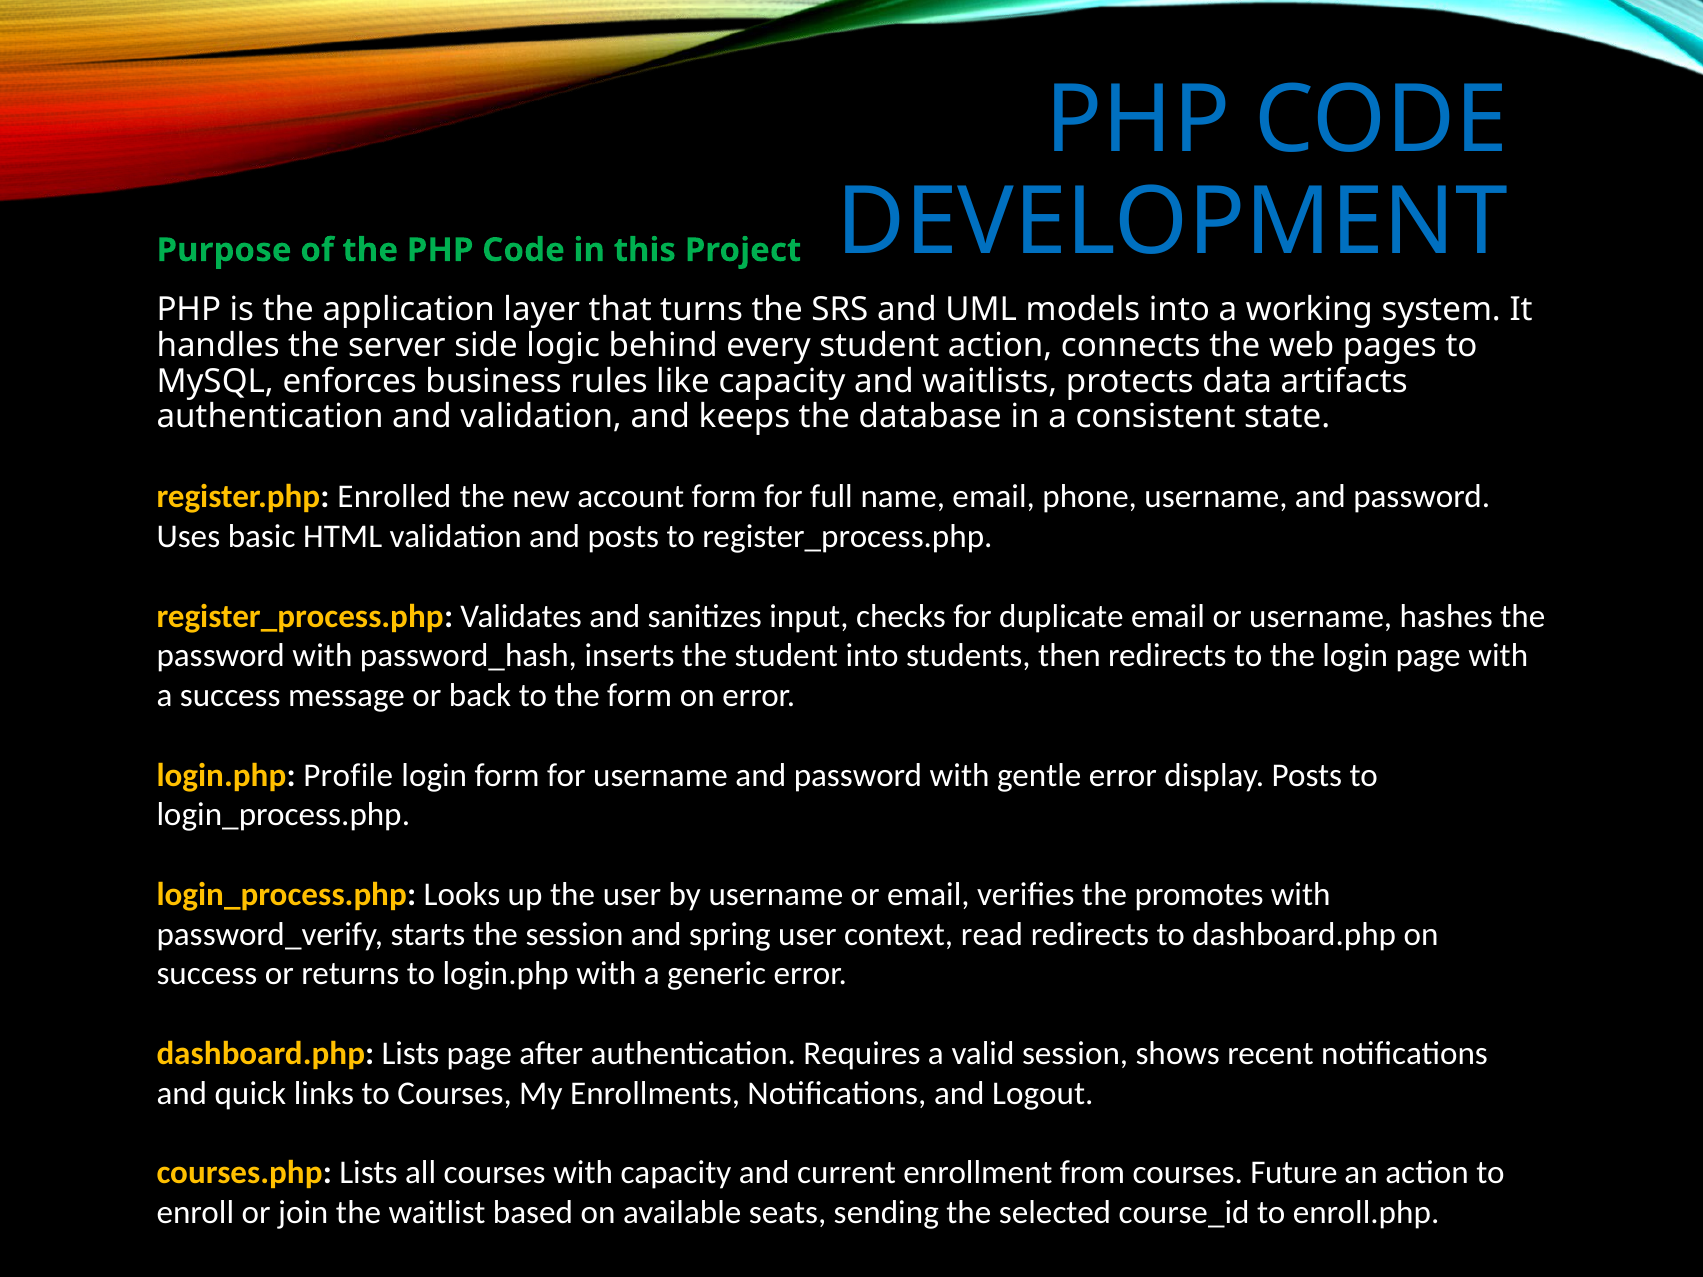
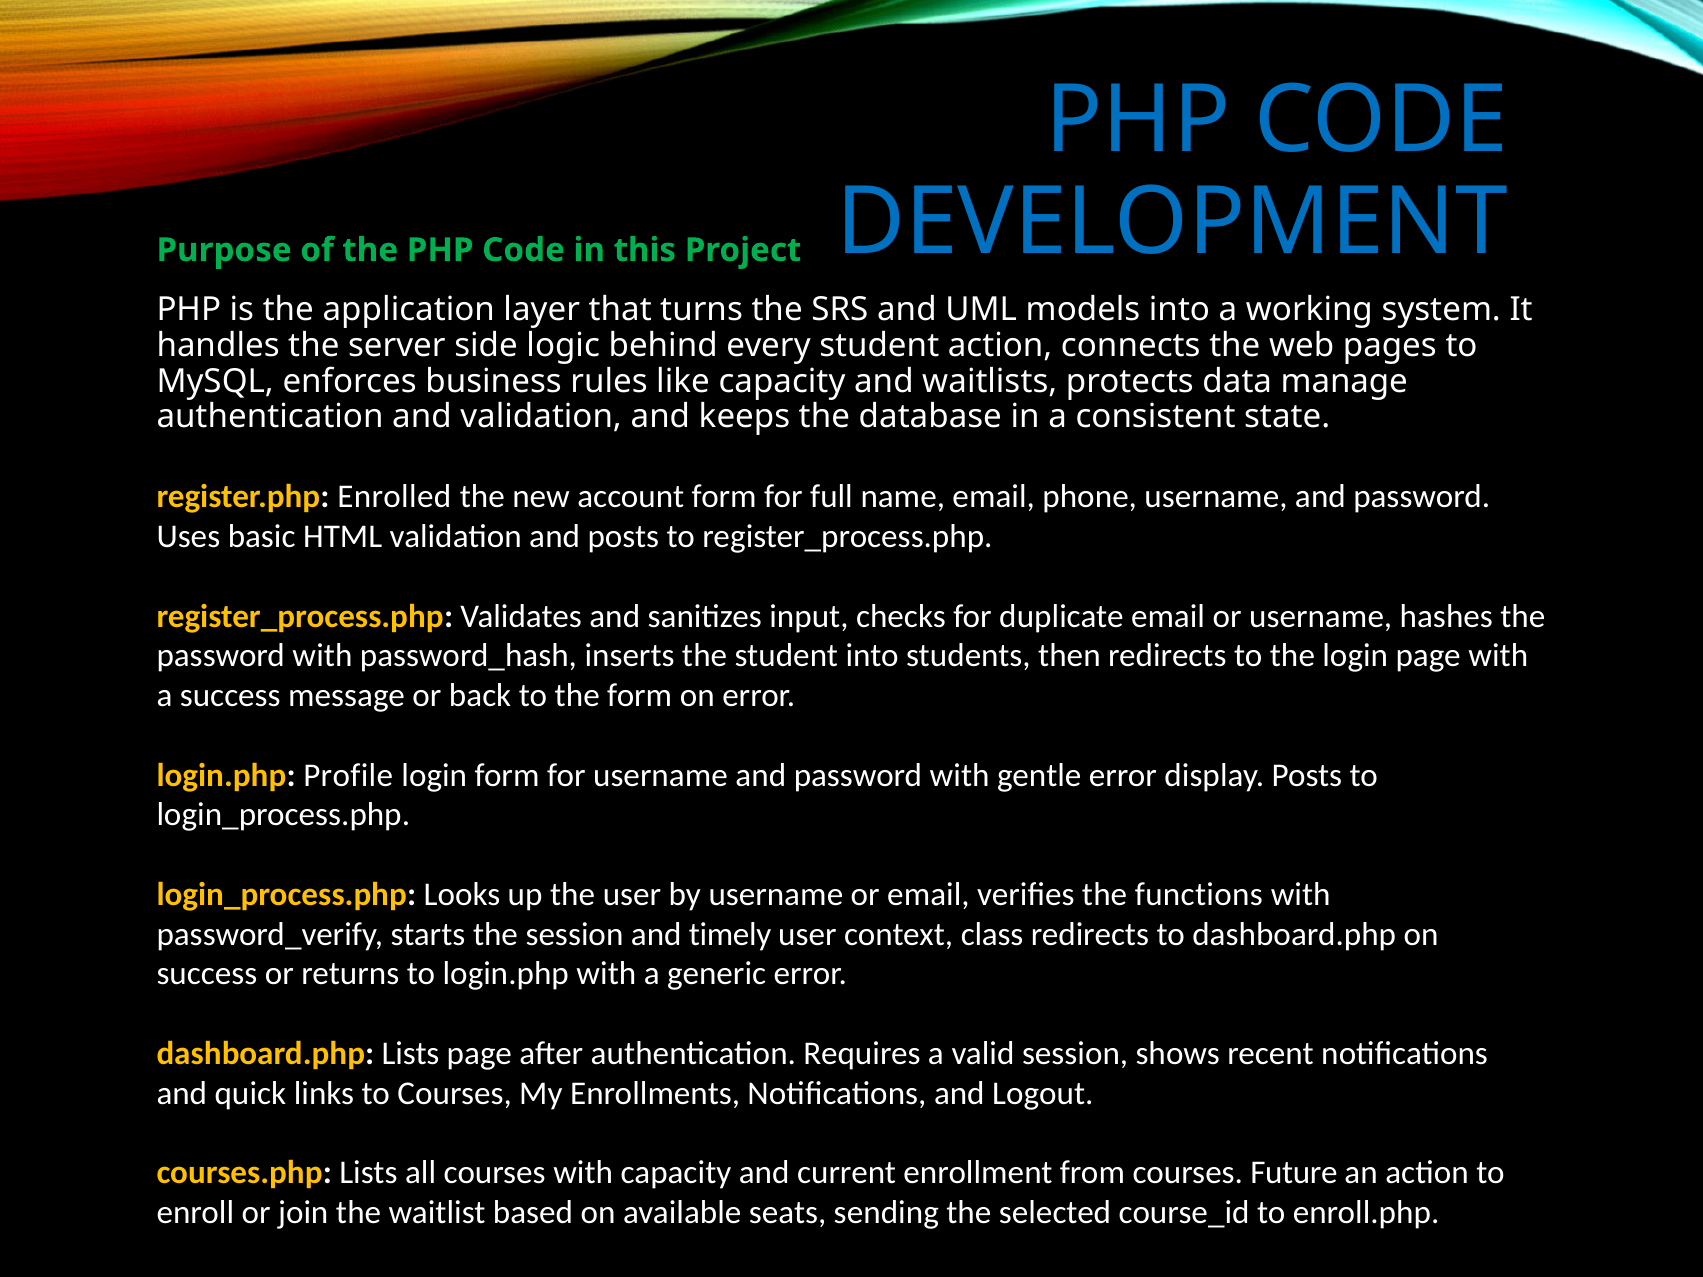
artifacts: artifacts -> manage (1344, 381)
promotes: promotes -> functions (1199, 895)
spring: spring -> timely (730, 934)
read: read -> class (992, 934)
